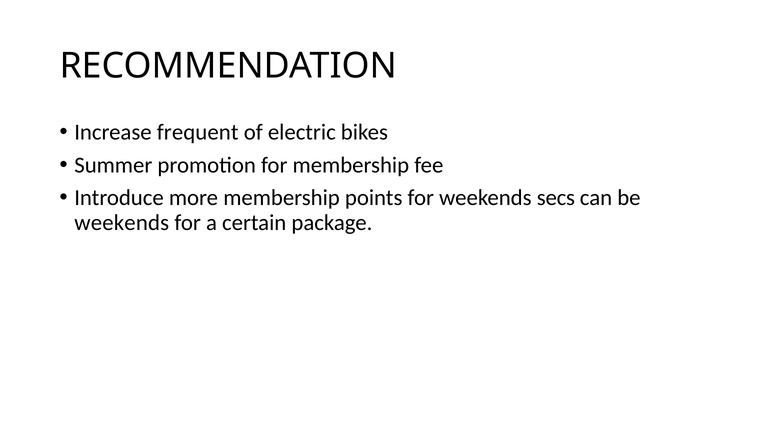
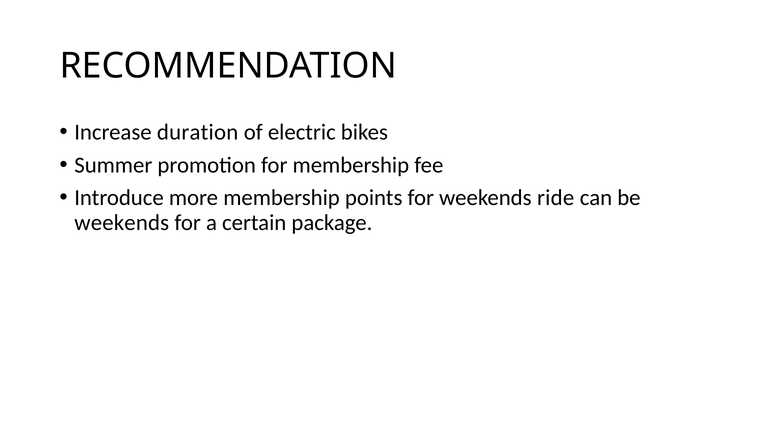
frequent: frequent -> duration (198, 132)
secs: secs -> ride (556, 198)
